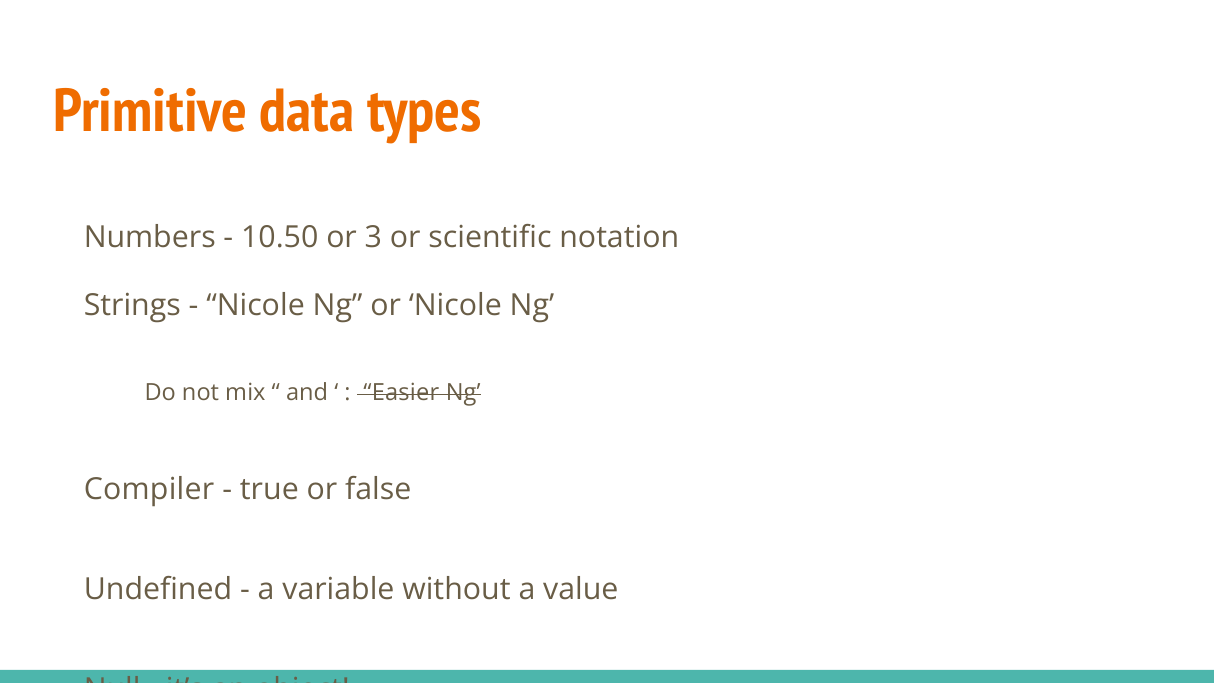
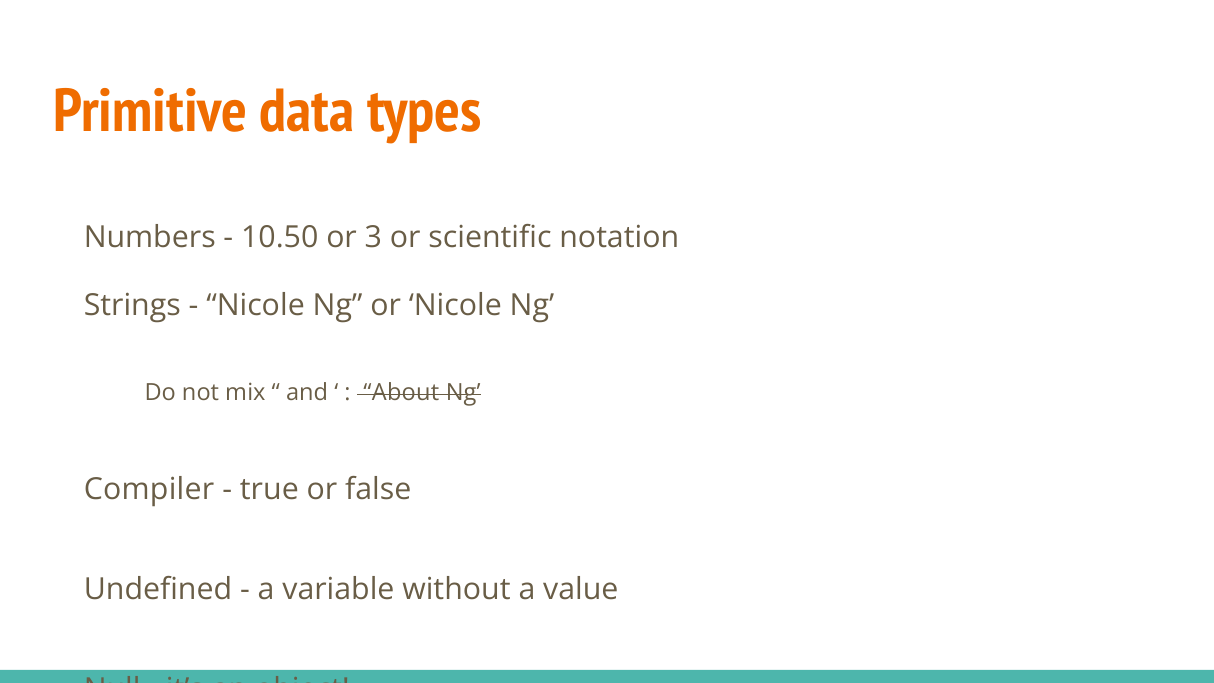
Easier: Easier -> About (401, 393)
